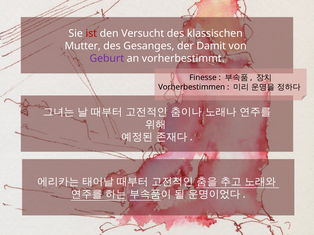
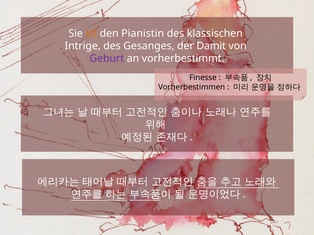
ist colour: red -> orange (91, 34)
Versucht: Versucht -> Pianistin (143, 34)
Mutter: Mutter -> Intrige (83, 46)
